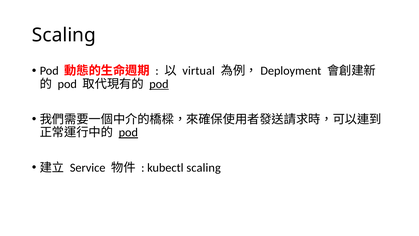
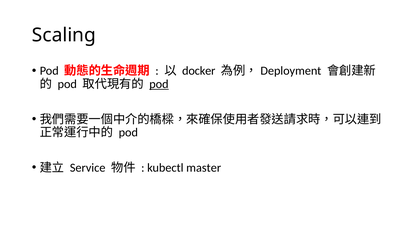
virtual: virtual -> docker (199, 71)
pod underline: present -> none (128, 132)
kubectl scaling: scaling -> master (204, 168)
